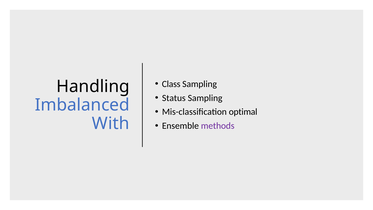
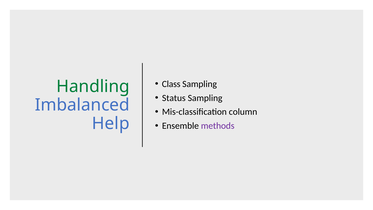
Handling colour: black -> green (93, 86)
optimal: optimal -> column (243, 112)
With: With -> Help (111, 123)
